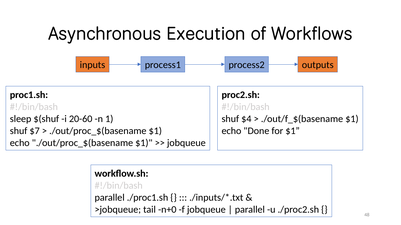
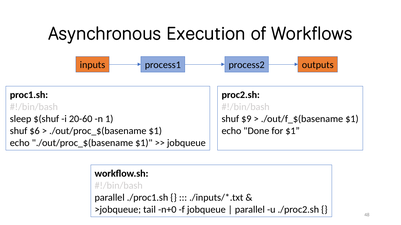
$4: $4 -> $9 (246, 119)
$7: $7 -> $6 (35, 131)
